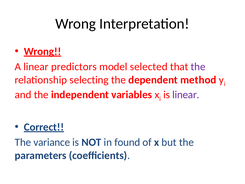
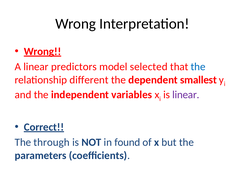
the colour: purple -> blue (198, 67)
selecting: selecting -> different (89, 80)
method: method -> smallest (198, 80)
variance: variance -> through (52, 142)
